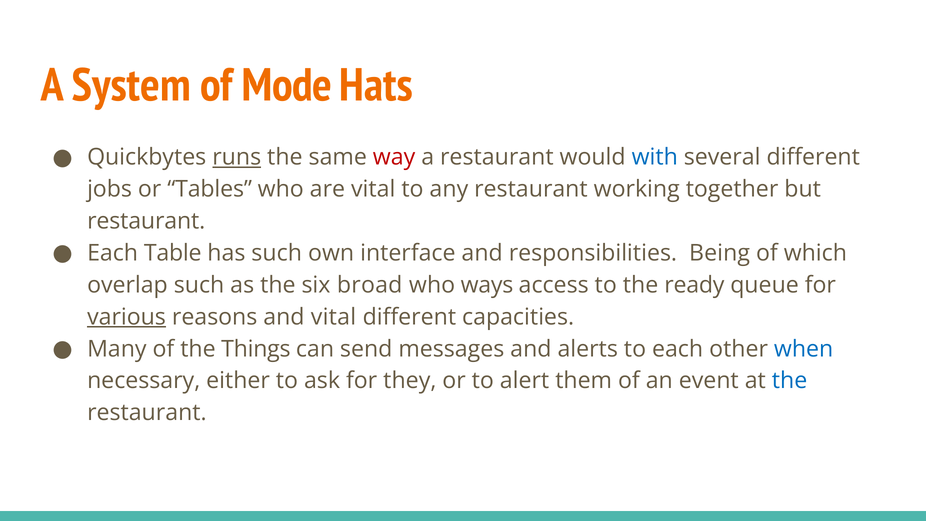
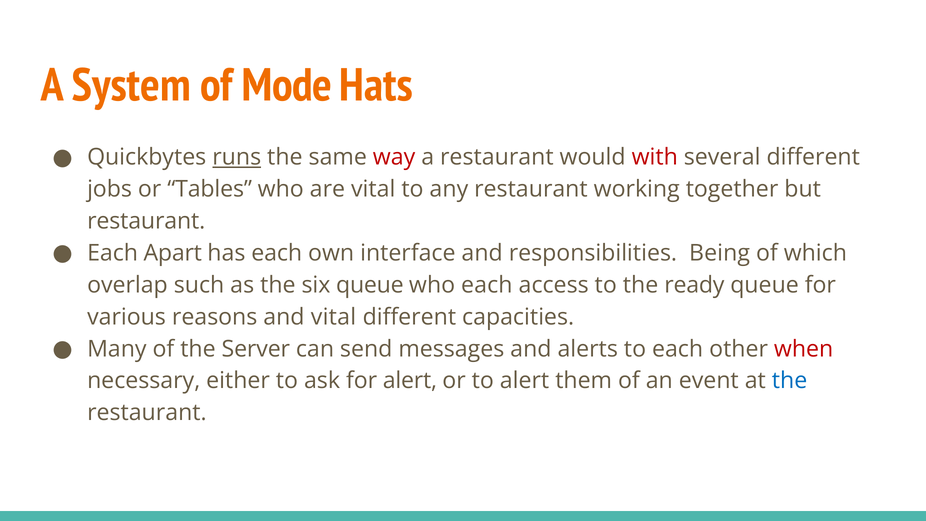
with colour: blue -> red (655, 157)
Table: Table -> Apart (173, 253)
has such: such -> each (277, 253)
six broad: broad -> queue (370, 285)
who ways: ways -> each (487, 285)
various underline: present -> none (127, 317)
Things: Things -> Server (256, 349)
when colour: blue -> red (804, 349)
for they: they -> alert (410, 381)
